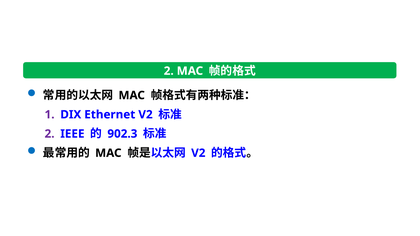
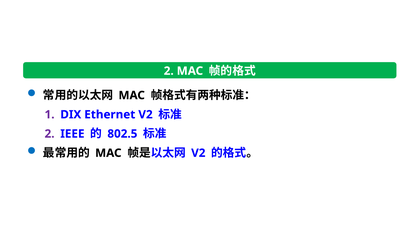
902.3: 902.3 -> 802.5 (122, 134)
